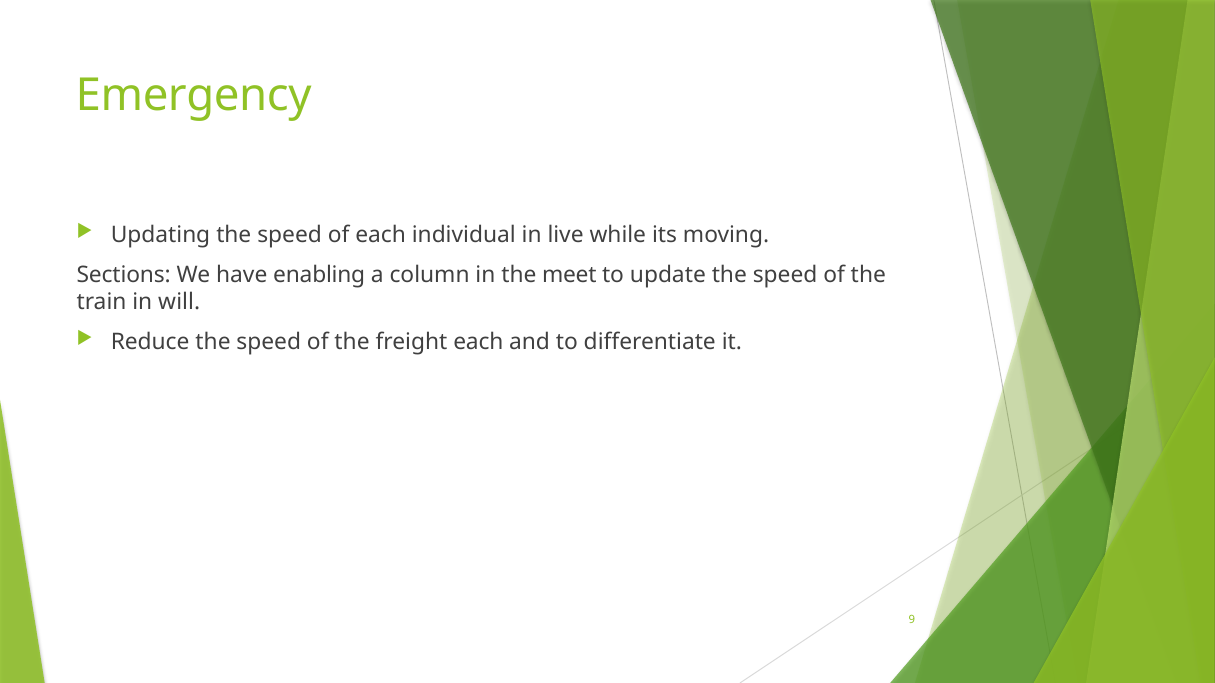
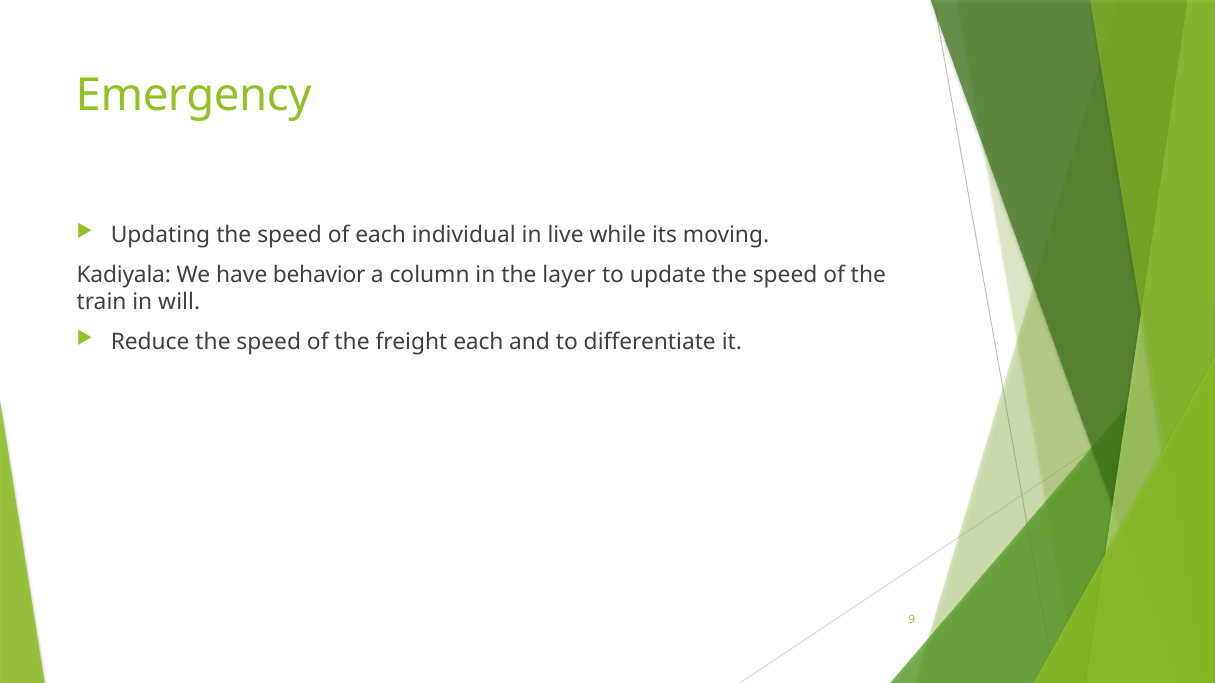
Sections: Sections -> Kadiyala (124, 275)
enabling: enabling -> behavior (319, 275)
meet: meet -> layer (569, 275)
